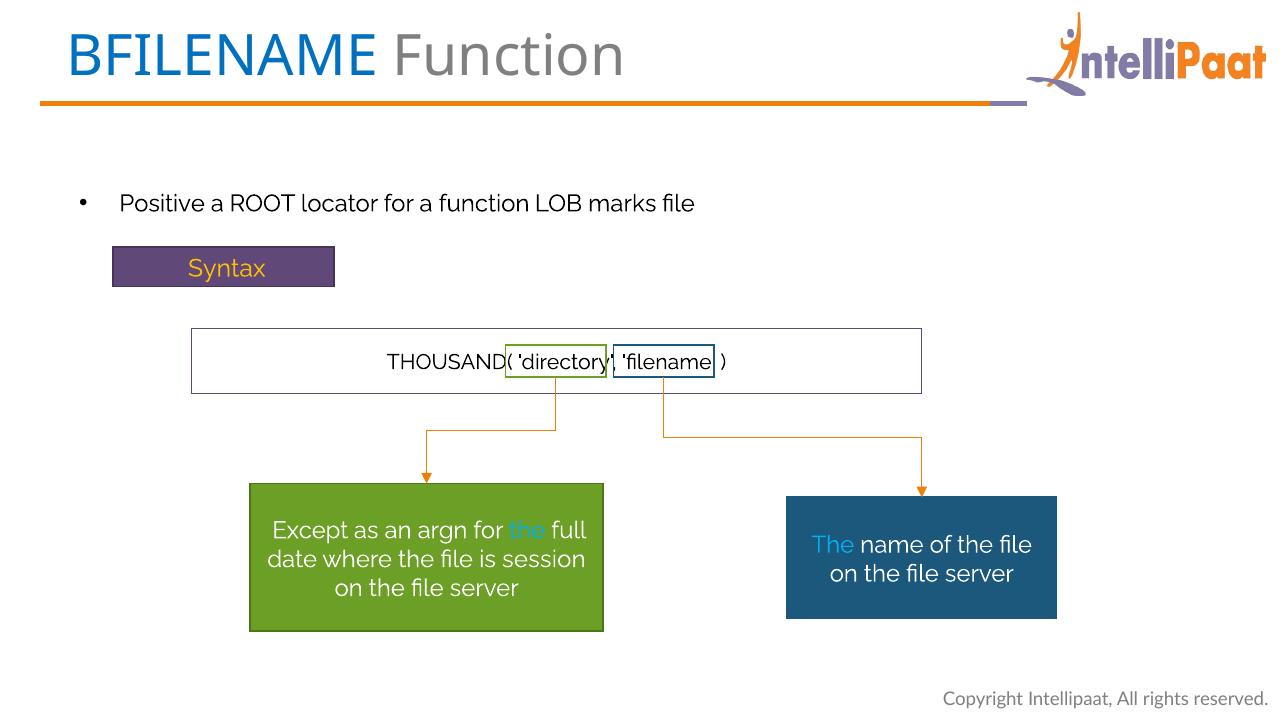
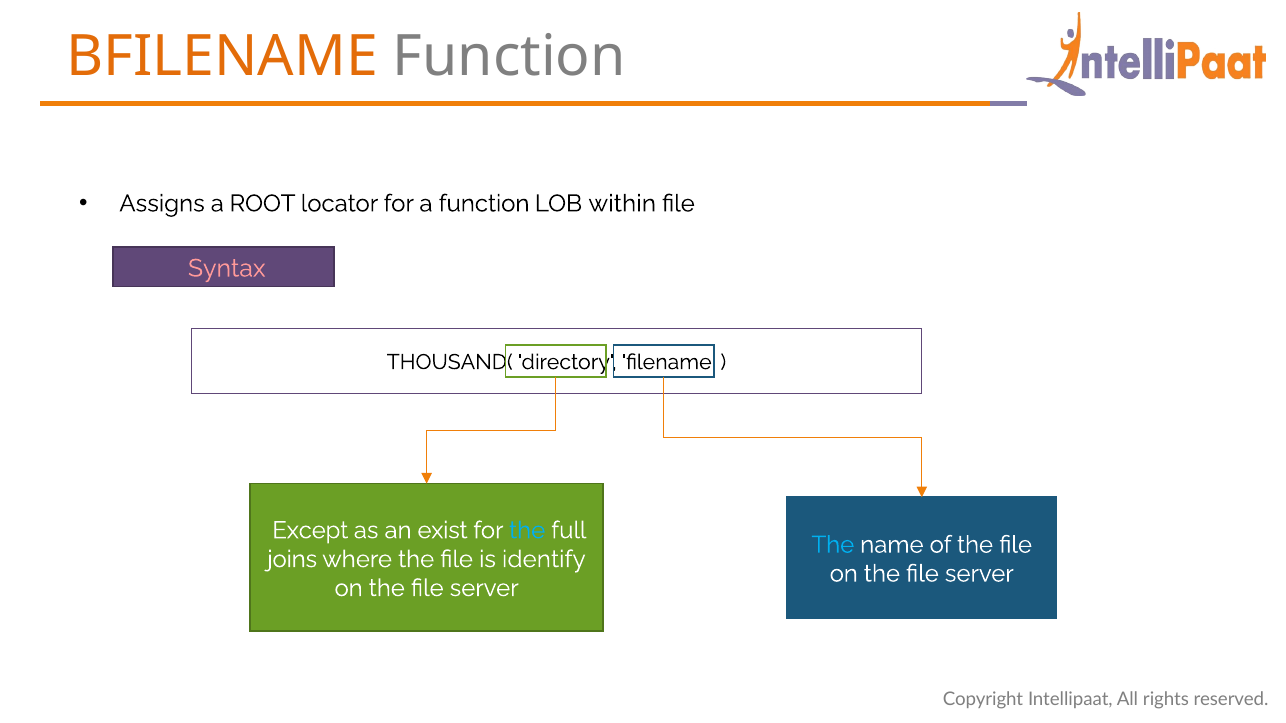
BFILENAME colour: blue -> orange (222, 57)
Positive: Positive -> Assigns (162, 204)
marks: marks -> within (622, 204)
Syntax colour: yellow -> pink (227, 268)
argn: argn -> exist (443, 531)
date: date -> joins (292, 560)
session: session -> identify (544, 560)
